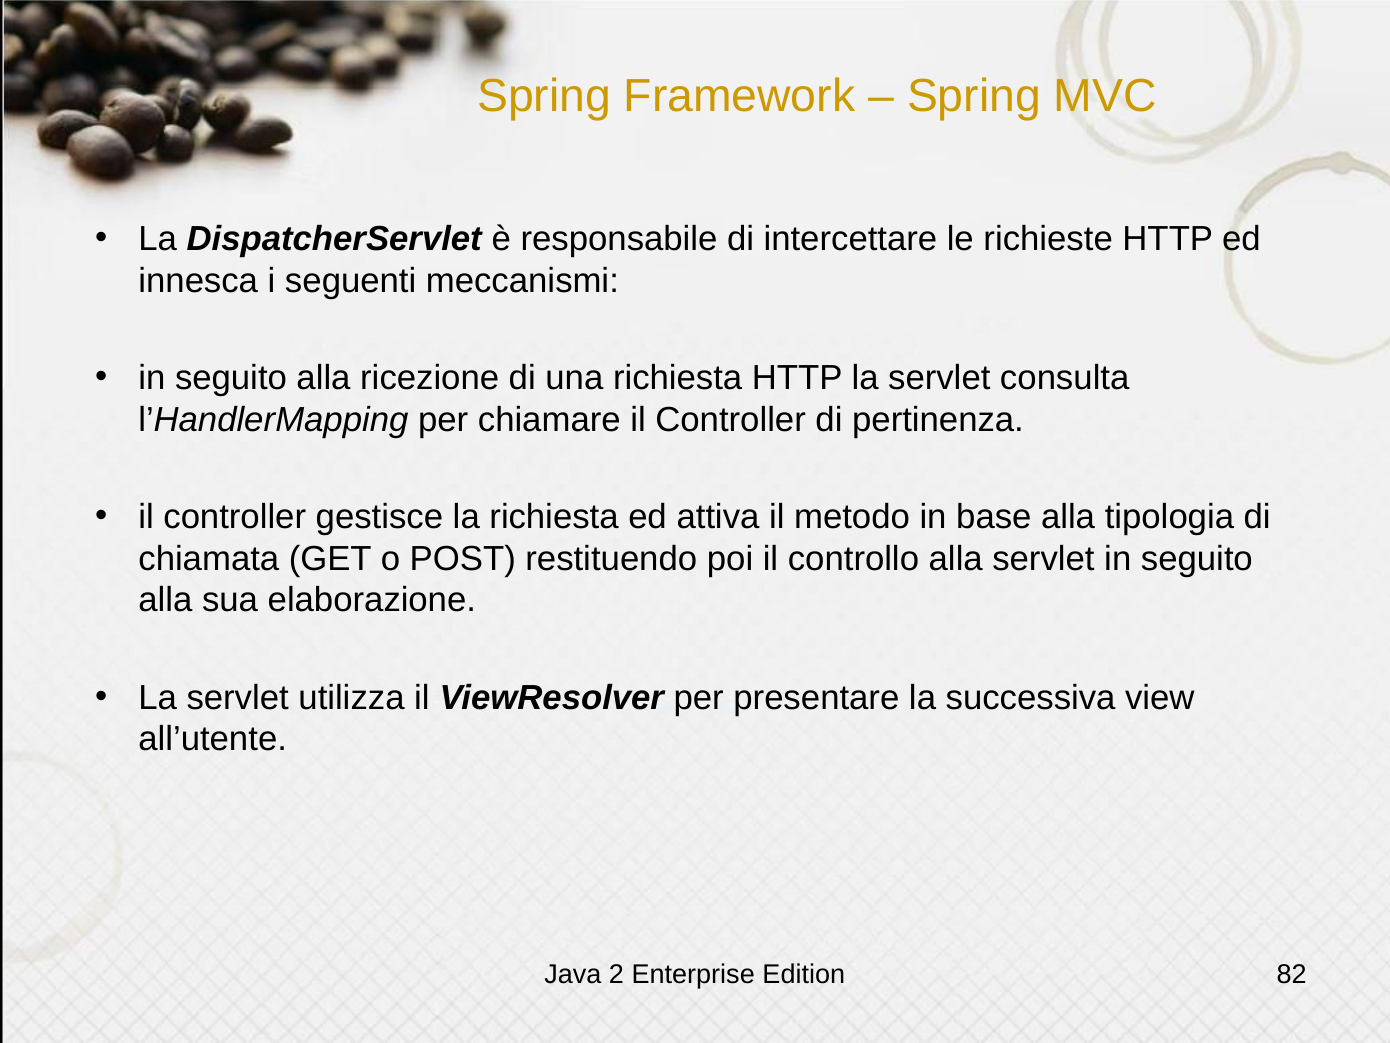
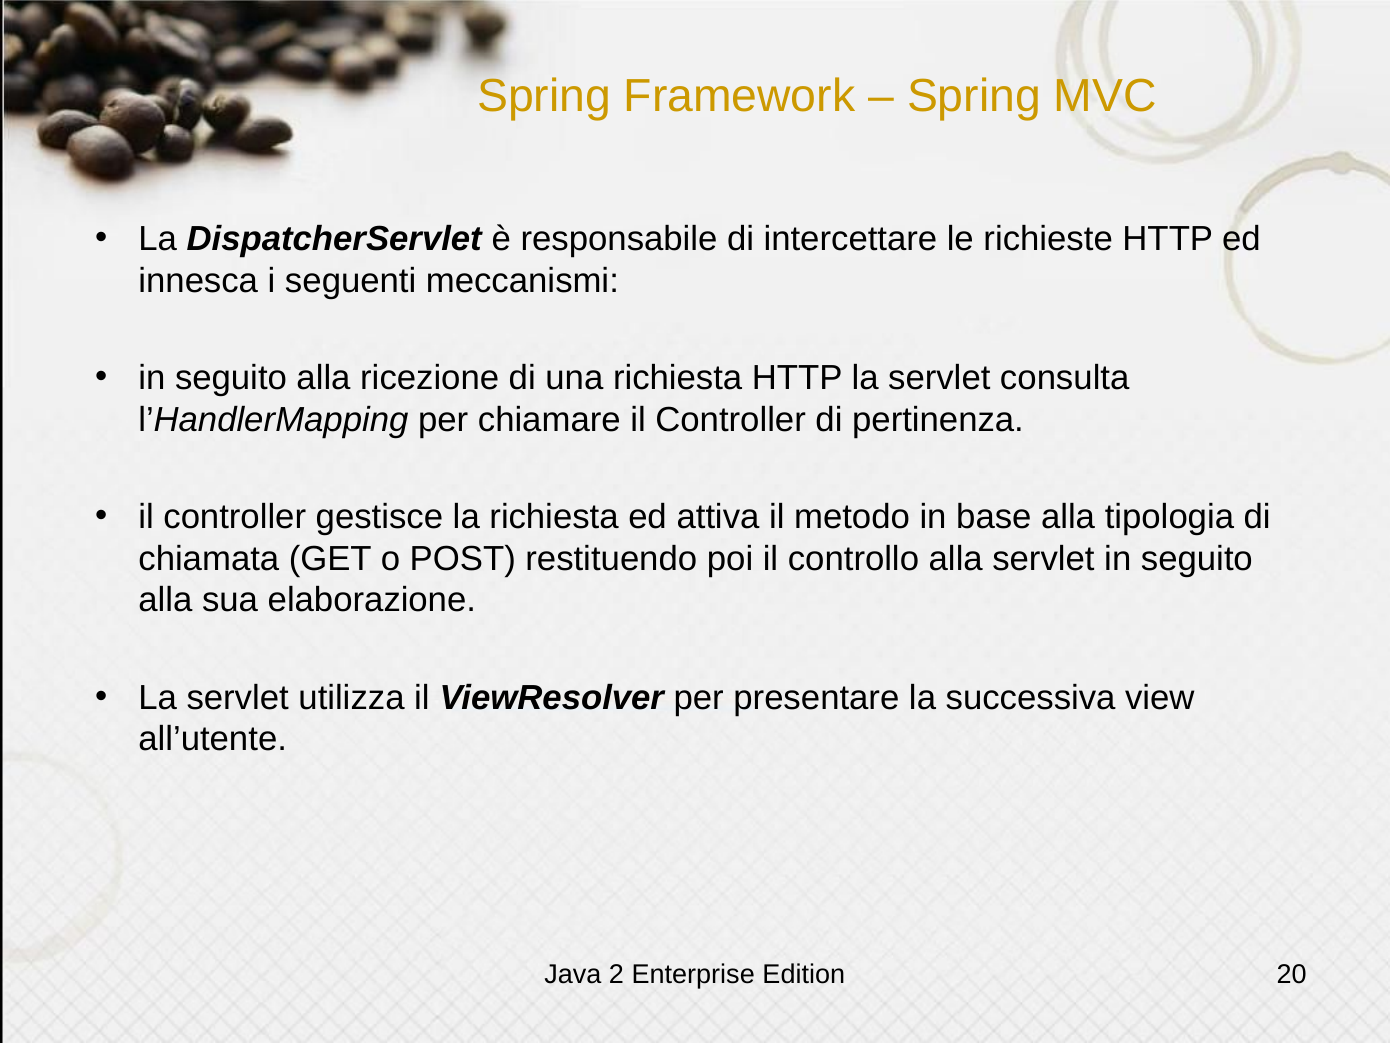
82: 82 -> 20 (1292, 974)
